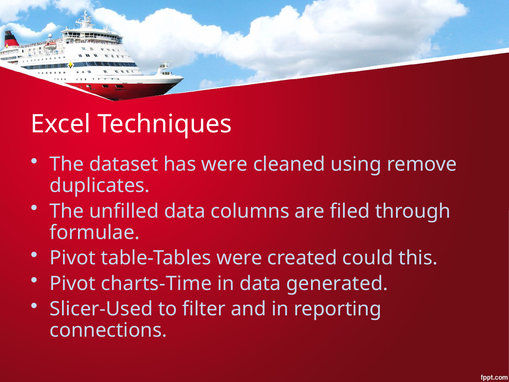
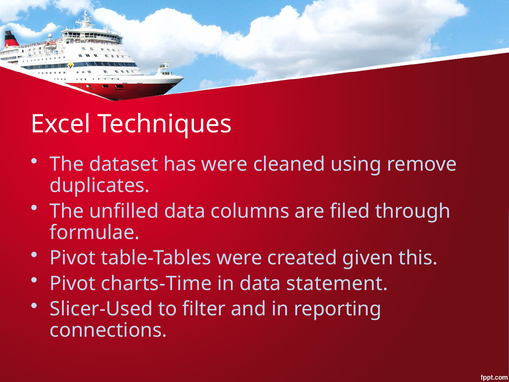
could: could -> given (368, 258)
generated: generated -> statement (337, 283)
